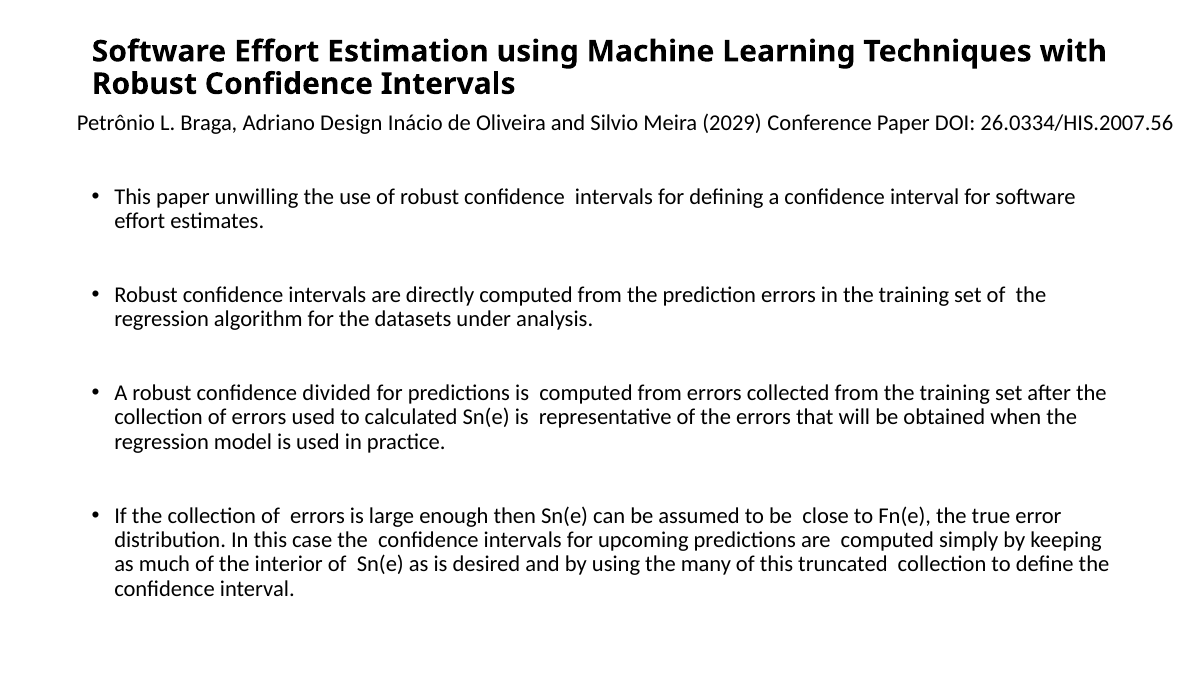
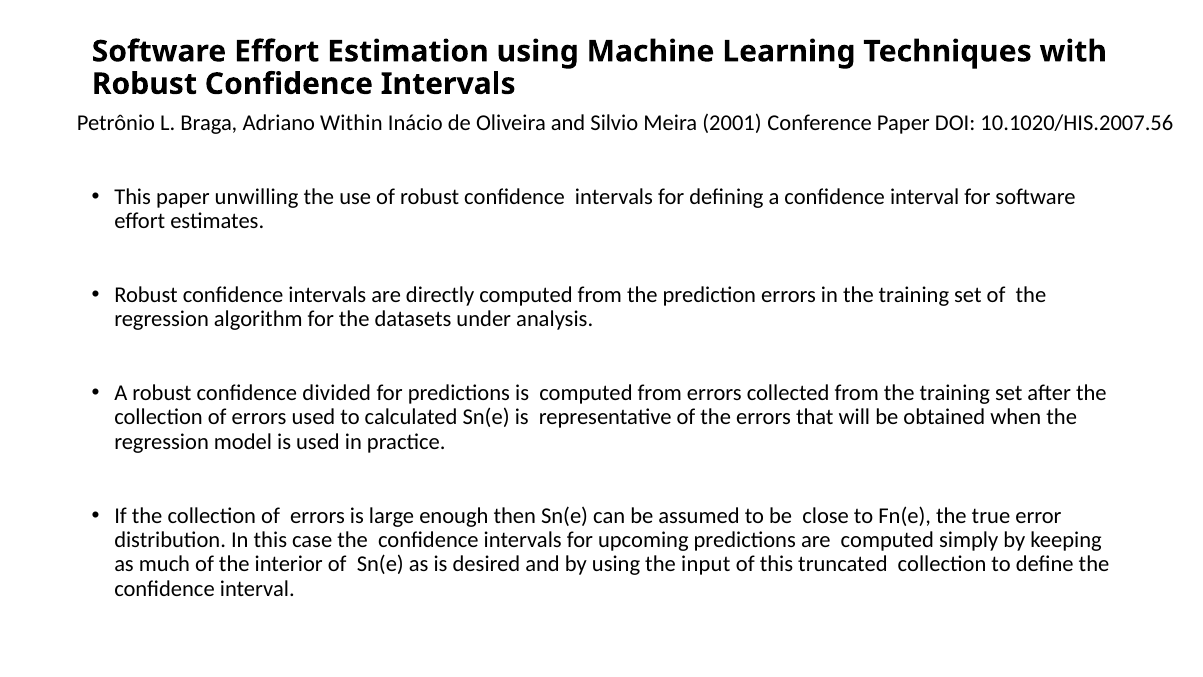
Design: Design -> Within (351, 123)
2029: 2029 -> 2001 (732, 123)
26.0334/HIS.2007.56: 26.0334/HIS.2007.56 -> 10.1020/HIS.2007.56 (1077, 123)
many: many -> input (706, 564)
